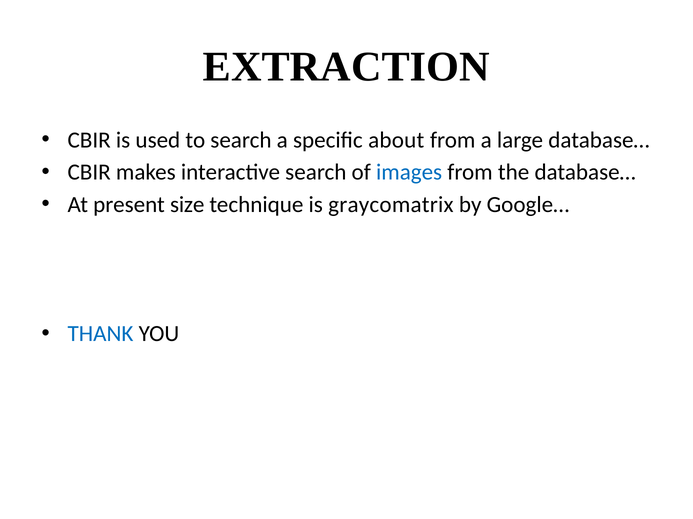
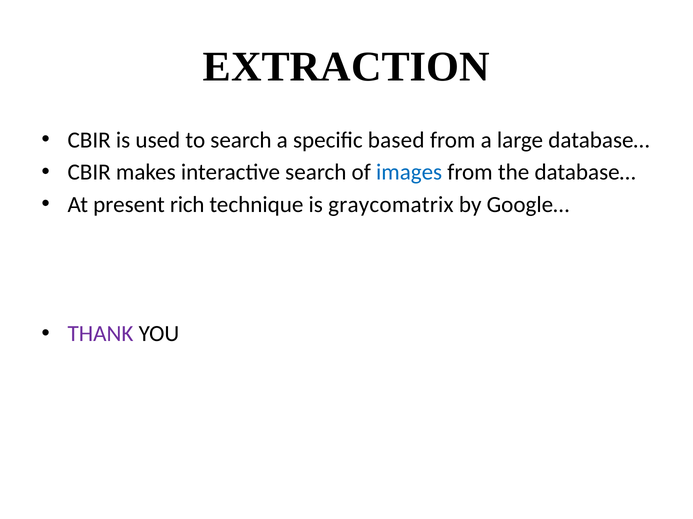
about: about -> based (396, 140)
size: size -> rich (187, 205)
THANK colour: blue -> purple (100, 334)
